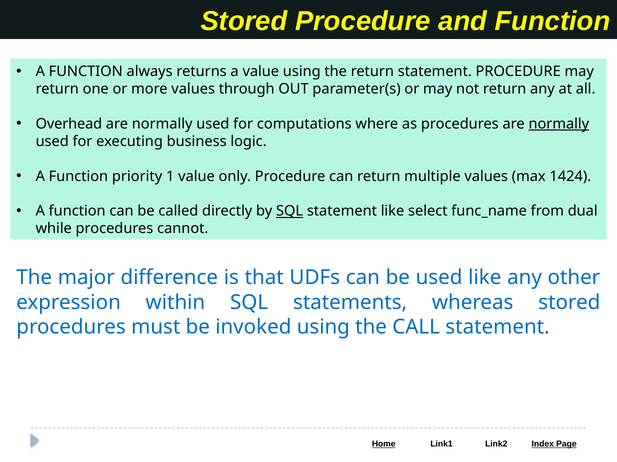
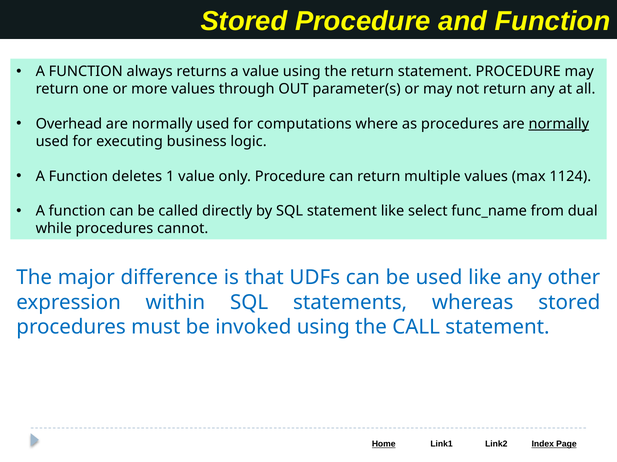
priority: priority -> deletes (137, 177)
1424: 1424 -> 1124 (570, 177)
SQL underline: present -> none (290, 212)
